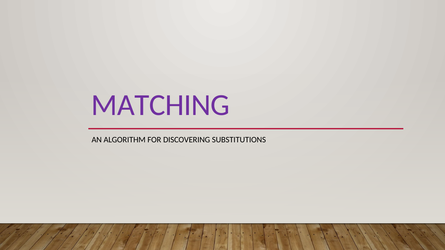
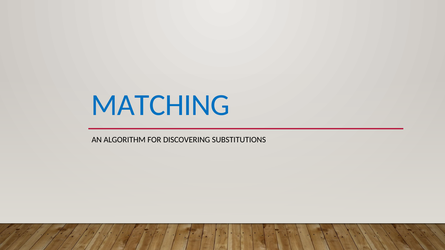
MATCHING colour: purple -> blue (161, 105)
